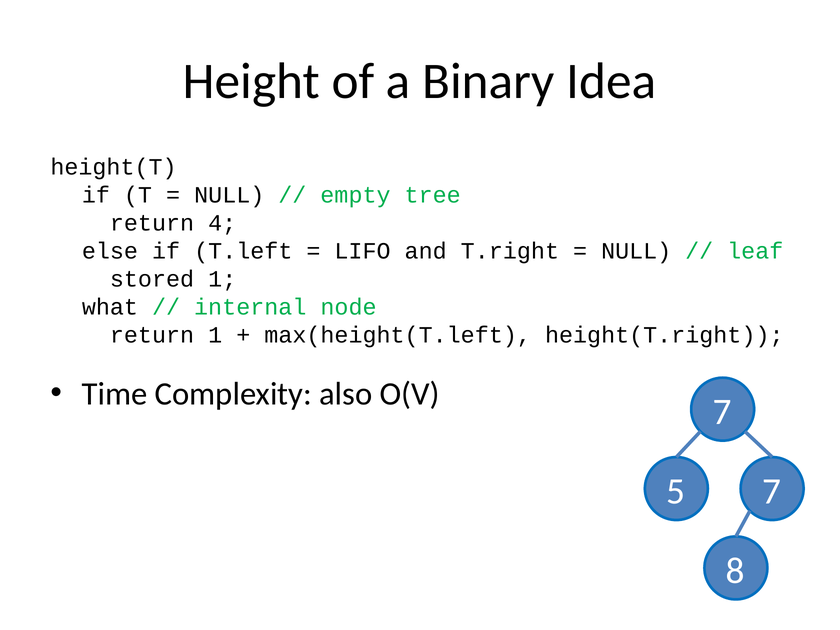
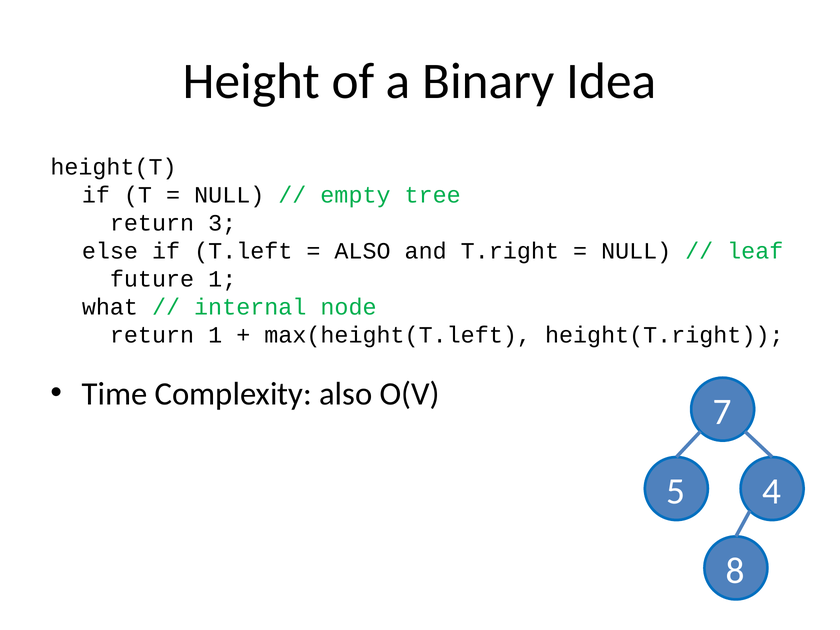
4: 4 -> 3 (222, 223)
LIFO: LIFO -> ALSO (363, 251)
stored: stored -> future (152, 279)
5 7: 7 -> 4 (771, 492)
